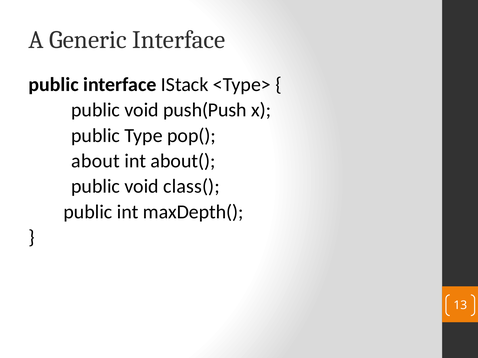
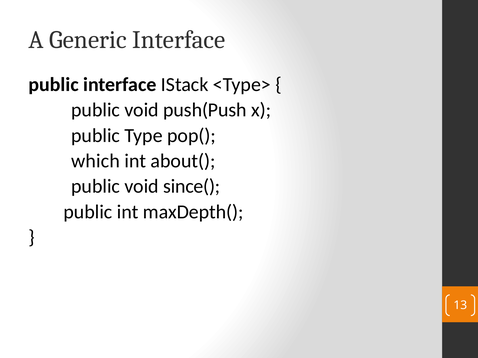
about: about -> which (95, 161)
class(: class( -> since( (192, 187)
